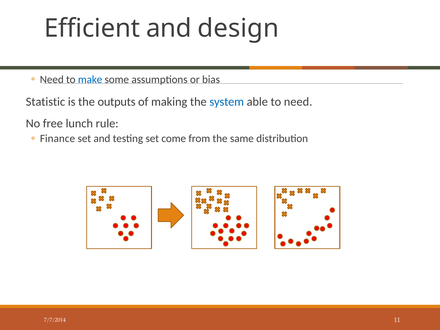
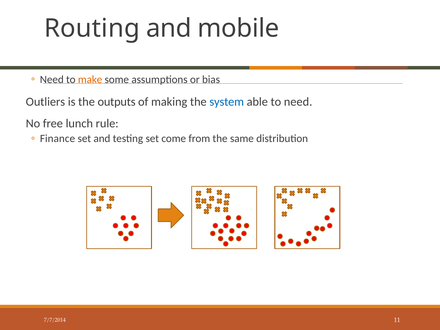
Efficient: Efficient -> Routing (92, 28)
design: design -> mobile (238, 28)
make colour: blue -> orange (90, 80)
Statistic: Statistic -> Outliers (45, 102)
